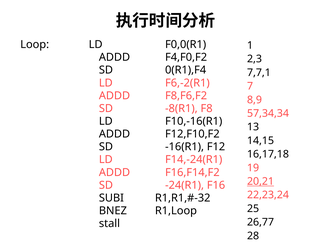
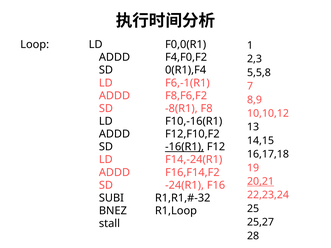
7,7,1: 7,7,1 -> 5,5,8 (259, 73)
F6,-2(R1: F6,-2(R1 -> F6,-1(R1 (187, 83)
57,34,34: 57,34,34 -> 10,10,12 (268, 113)
-16(R1 underline: none -> present (185, 147)
26,77: 26,77 -> 25,27 (261, 222)
